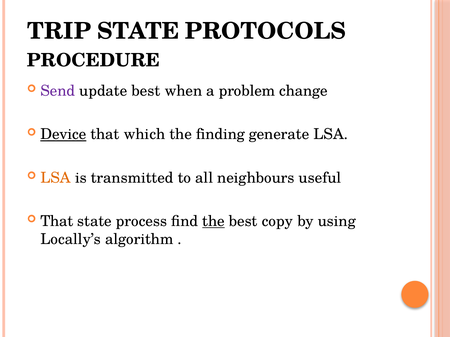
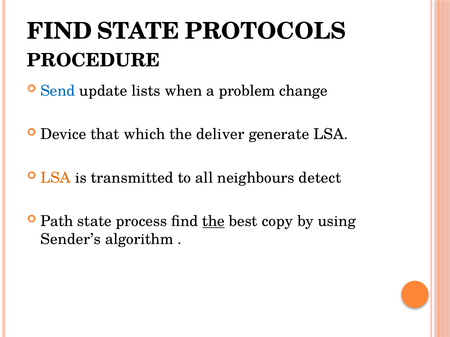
TRIP: TRIP -> FIND (59, 31)
Send colour: purple -> blue (58, 91)
update best: best -> lists (146, 91)
Device underline: present -> none (63, 135)
finding: finding -> deliver (220, 135)
useful: useful -> detect (320, 178)
That: That -> Path (57, 222)
Locally’s: Locally’s -> Sender’s (71, 240)
